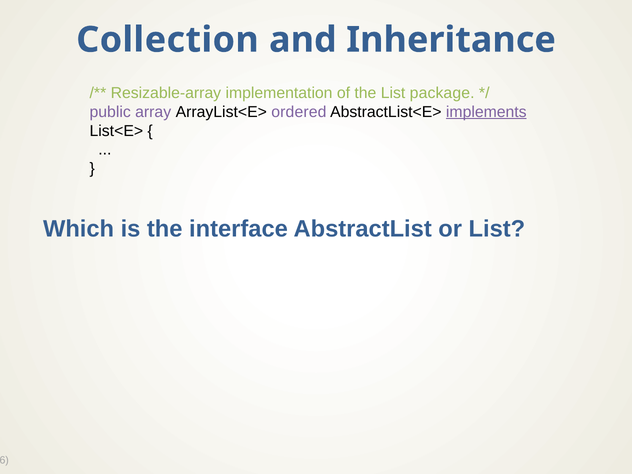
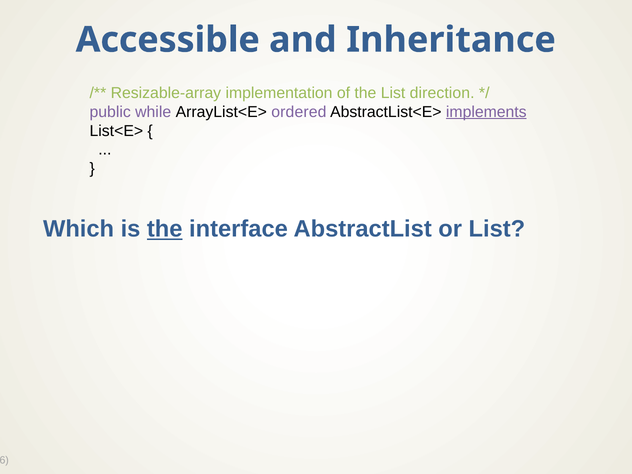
Collection: Collection -> Accessible (168, 40)
package: package -> direction (442, 93)
array: array -> while (153, 112)
the underline: none -> present (165, 229)
